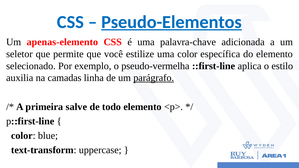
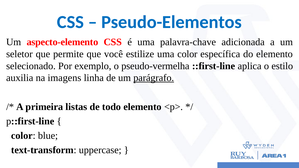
Pseudo-Elementos underline: present -> none (171, 22)
apenas-elemento: apenas-elemento -> aspecto-elemento (62, 42)
camadas: camadas -> imagens (64, 78)
salve: salve -> listas (76, 107)
